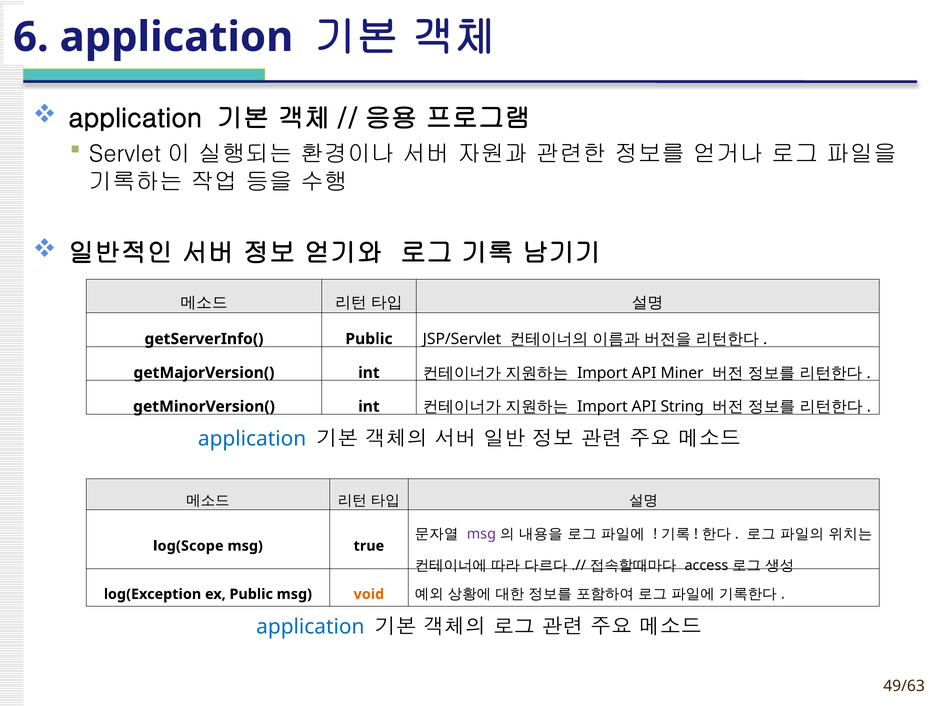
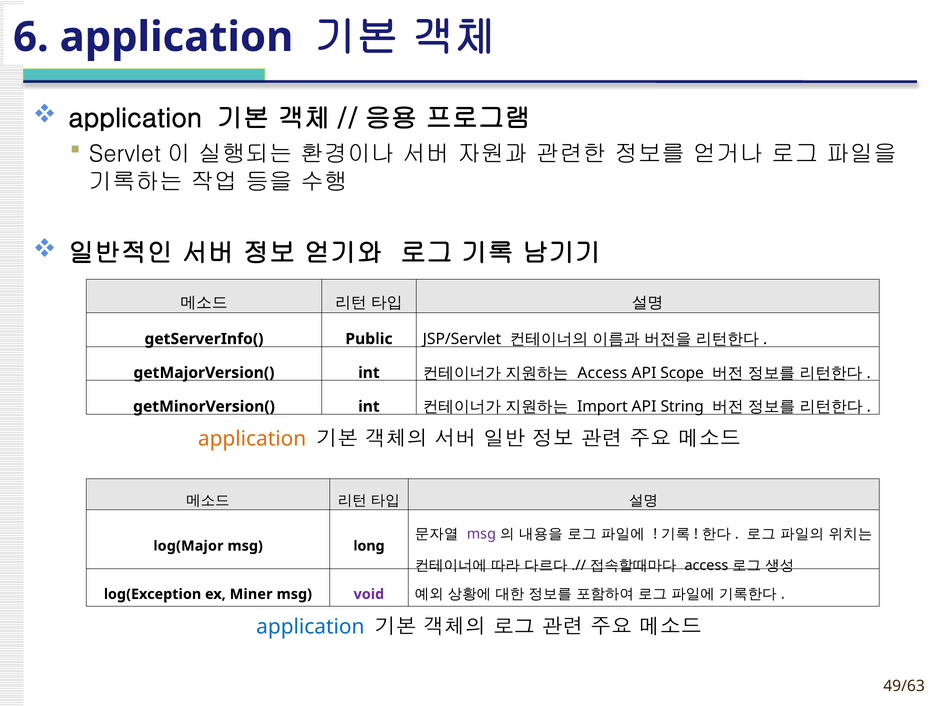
Import: Import -> Access (602, 373)
Miner: Miner -> Scope (682, 373)
application colour: blue -> orange (252, 439)
log(Scope: log(Scope -> log(Major (188, 546)
true: true -> long (369, 546)
ex Public: Public -> Miner (251, 595)
void colour: orange -> purple (369, 595)
